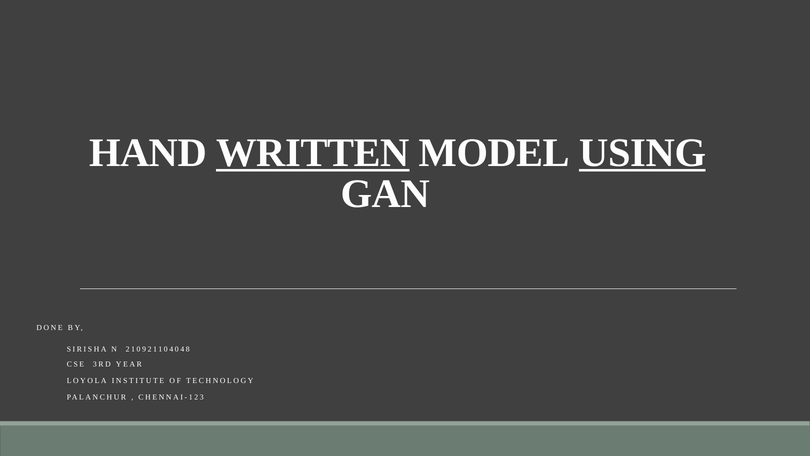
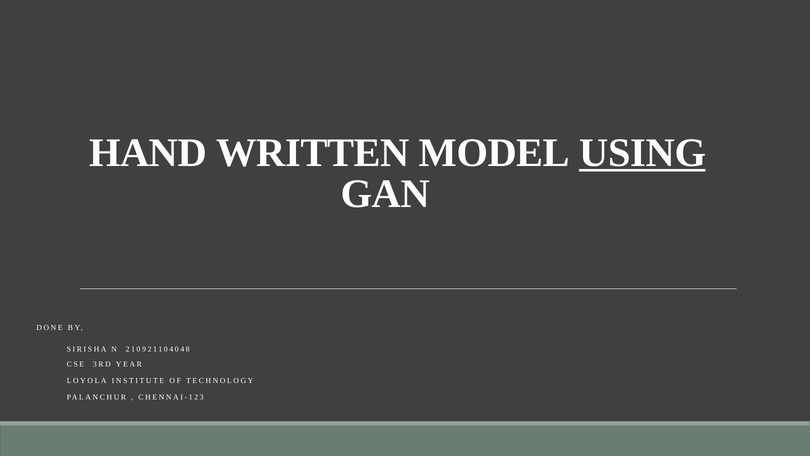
WRITTEN underline: present -> none (313, 153)
